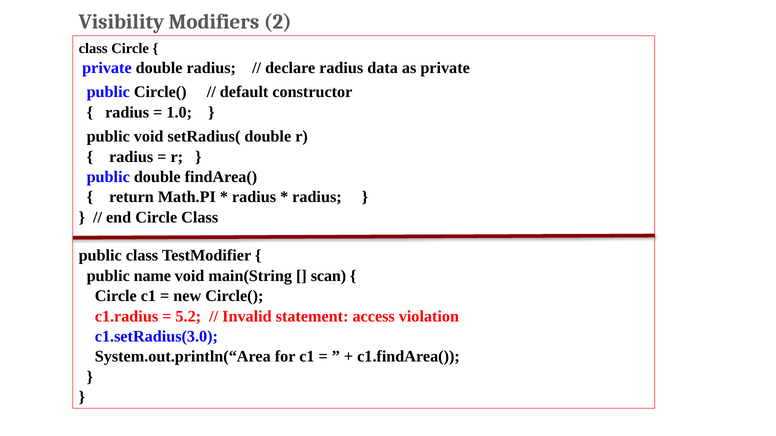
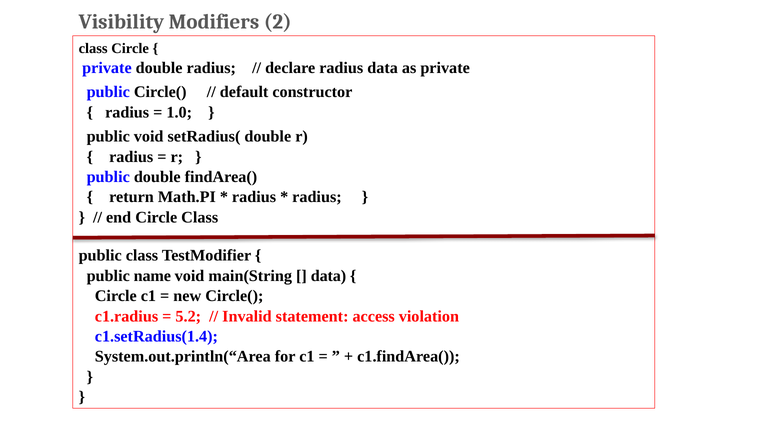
scan: scan -> data (329, 276)
c1.setRadius(3.0: c1.setRadius(3.0 -> c1.setRadius(1.4 (156, 337)
